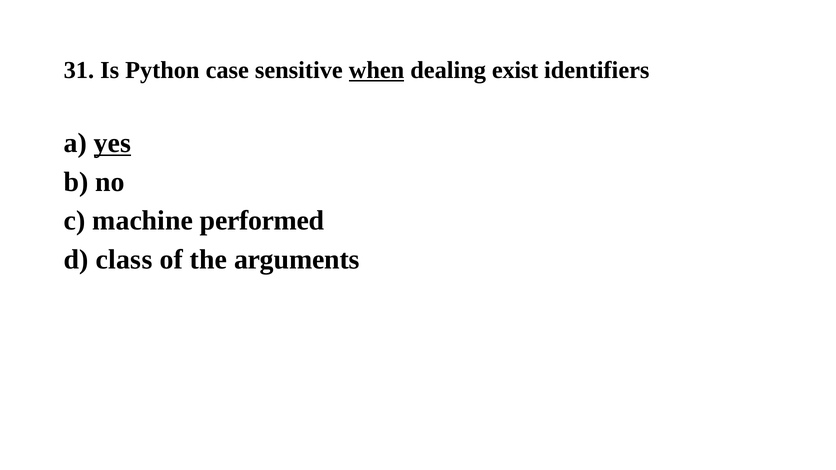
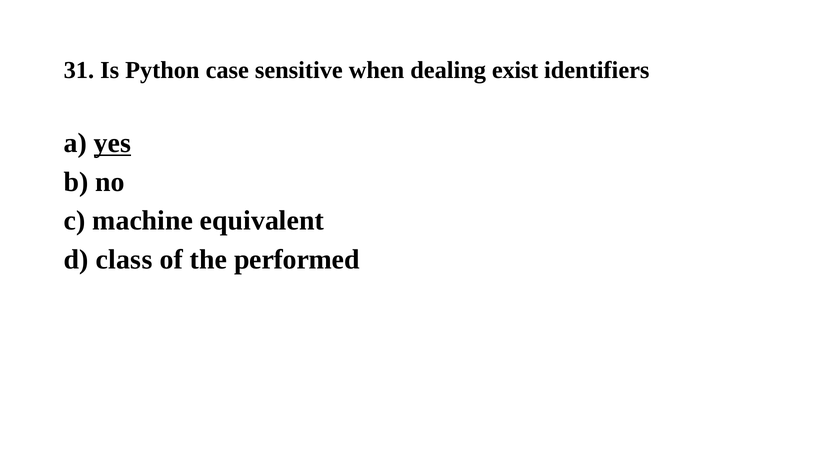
when underline: present -> none (377, 70)
performed: performed -> equivalent (262, 221)
arguments: arguments -> performed (297, 260)
